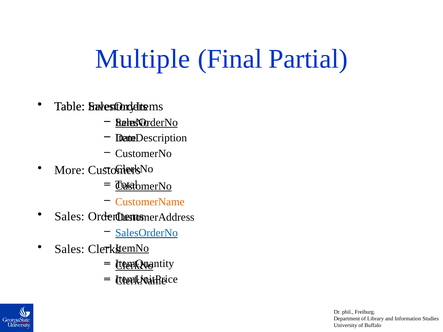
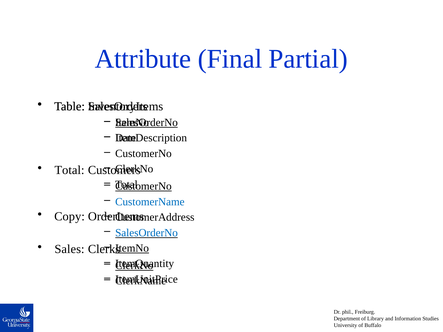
Multiple: Multiple -> Attribute (143, 59)
More: More -> Total (70, 170)
CustomerName colour: orange -> blue (150, 202)
Sales: Sales -> Copy (70, 217)
